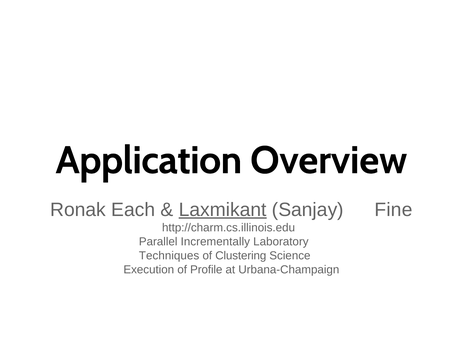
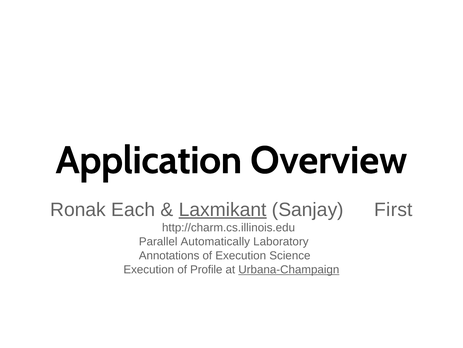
Fine: Fine -> First (393, 209)
Incrementally: Incrementally -> Automatically (215, 241)
Techniques: Techniques -> Annotations (169, 255)
of Clustering: Clustering -> Execution (241, 255)
Urbana-Champaign underline: none -> present (289, 269)
